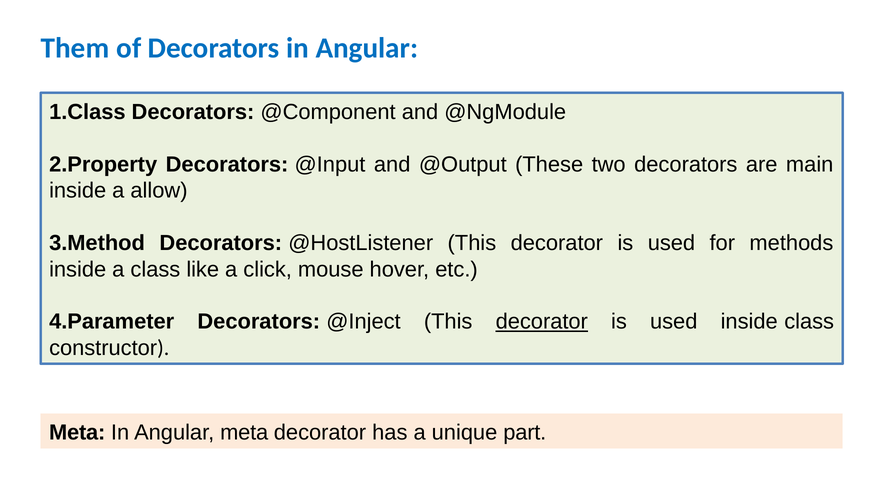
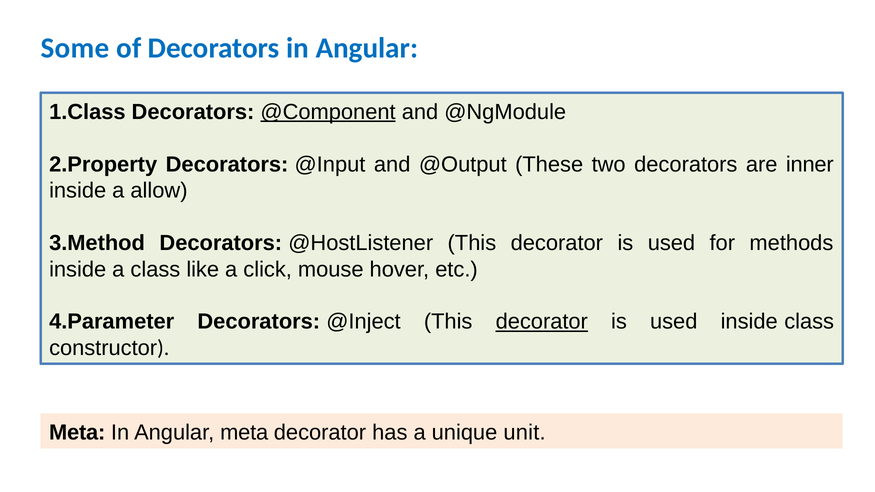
Them: Them -> Some (75, 48)
@Component underline: none -> present (328, 112)
main: main -> inner (810, 164)
part: part -> unit (525, 433)
